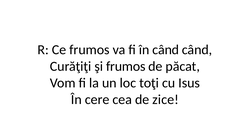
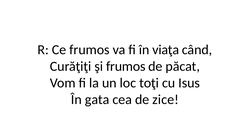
în când: când -> viaţa (166, 50)
cere: cere -> gata (97, 100)
